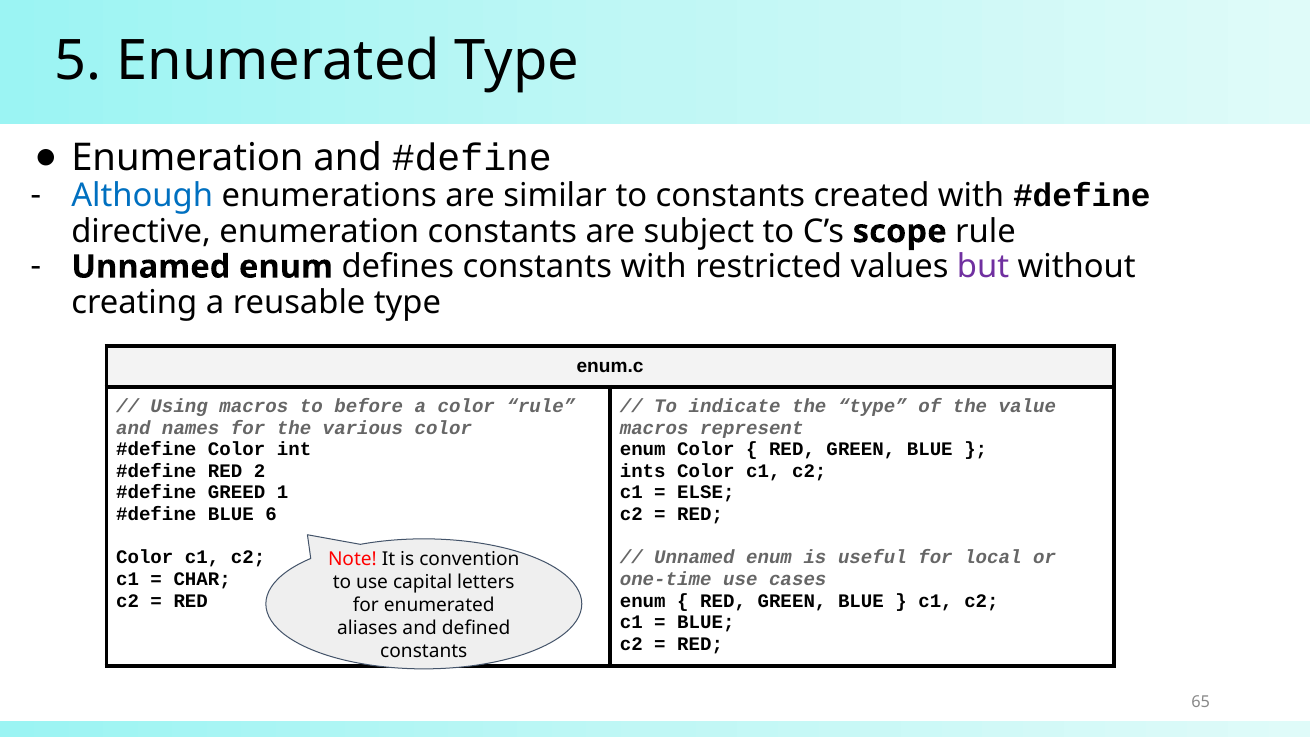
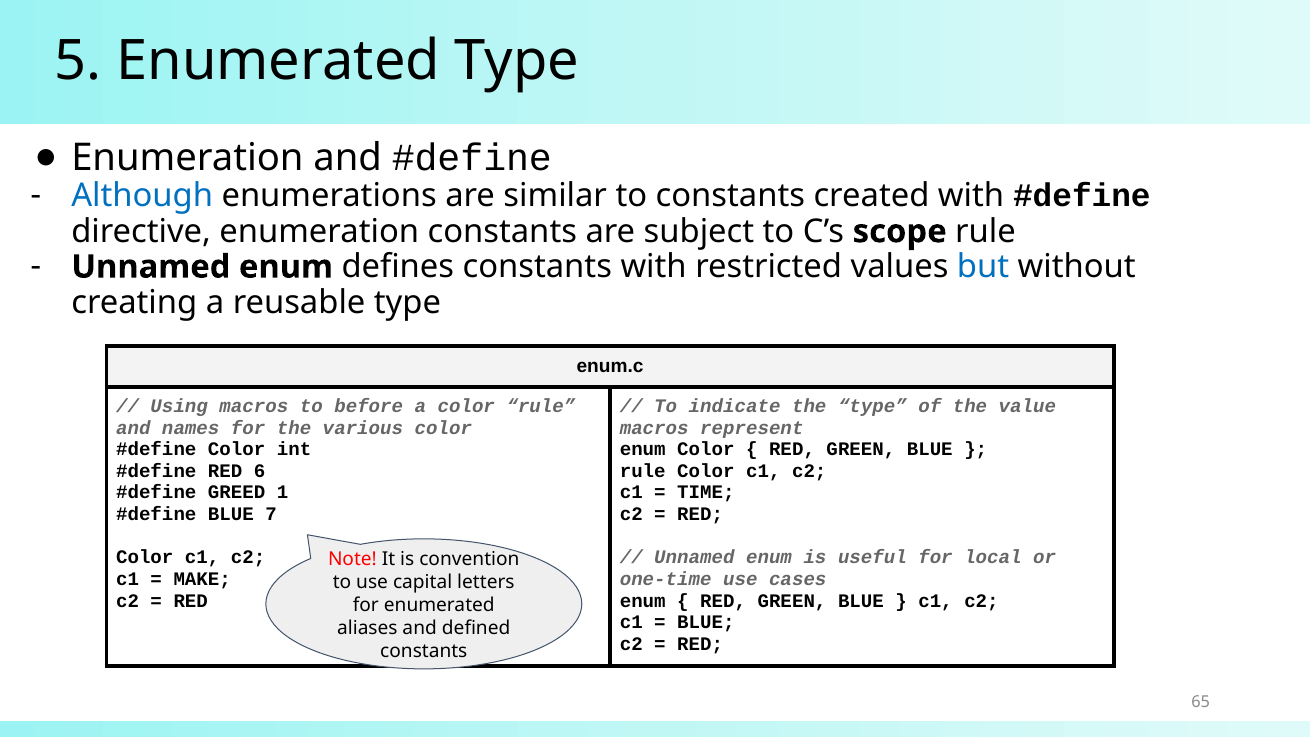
but colour: purple -> blue (983, 267)
2: 2 -> 6 (260, 471)
ints: ints -> rule (643, 471)
ELSE: ELSE -> TIME (706, 493)
6: 6 -> 7 (271, 514)
CHAR: CHAR -> MAKE (202, 579)
